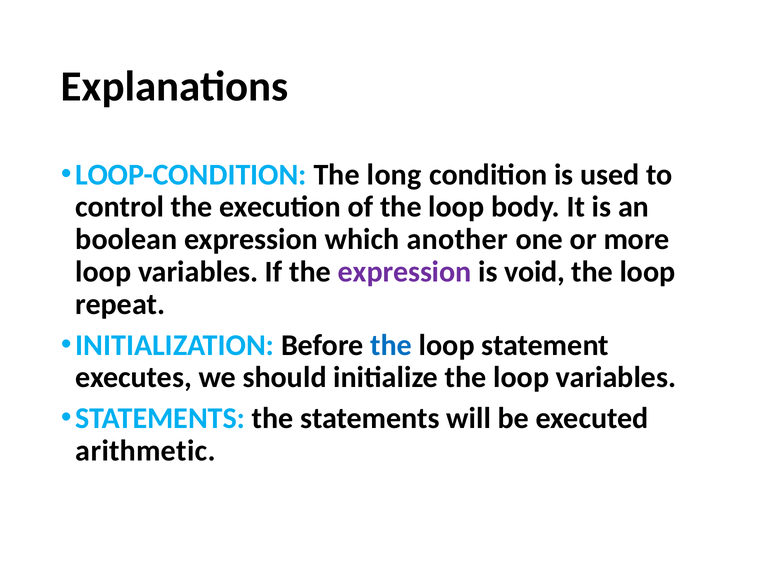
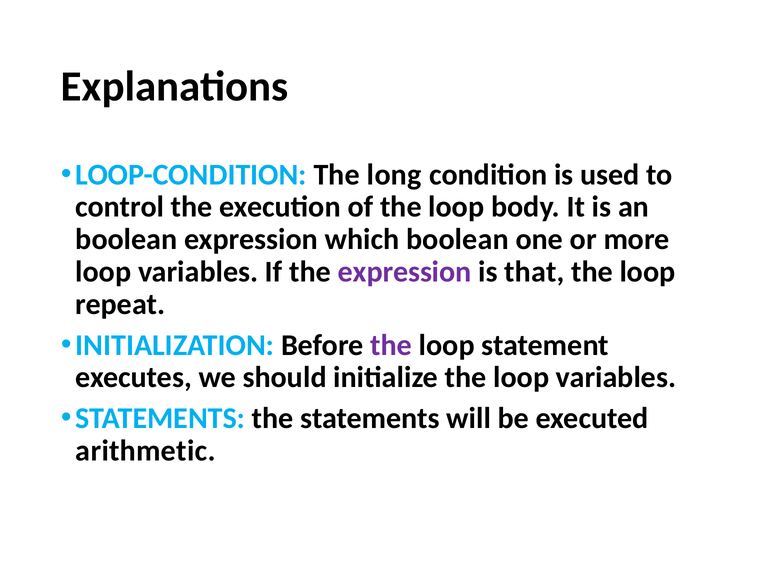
which another: another -> boolean (457, 239)
void: void -> that (534, 272)
the colour: blue -> purple (391, 345)
